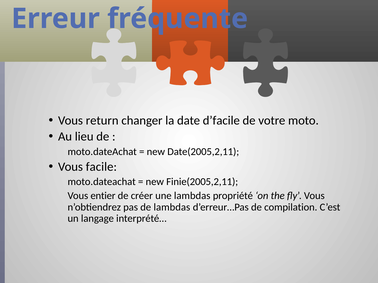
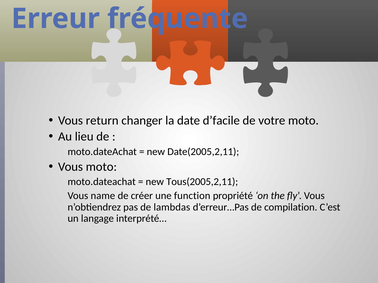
Vous facile: facile -> moto (101, 167)
Finie(2005,2,11: Finie(2005,2,11 -> Tous(2005,2,11 (202, 182)
entier: entier -> name (103, 196)
une lambdas: lambdas -> function (192, 196)
